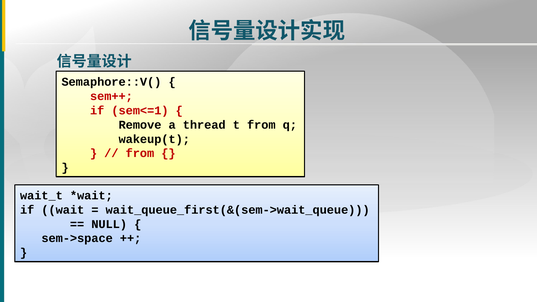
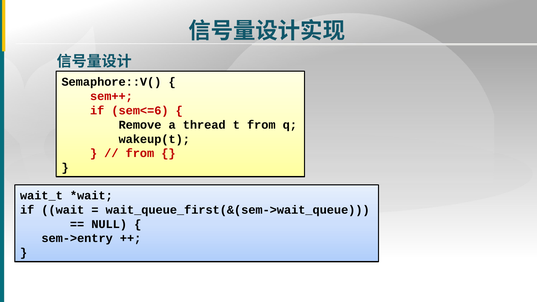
sem<=1: sem<=1 -> sem<=6 (140, 110)
sem->space: sem->space -> sem->entry (77, 238)
